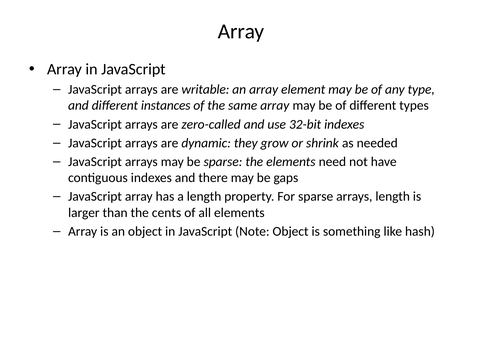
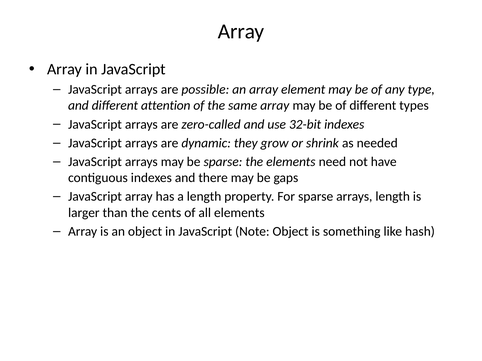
writable: writable -> possible (205, 90)
instances: instances -> attention (166, 106)
